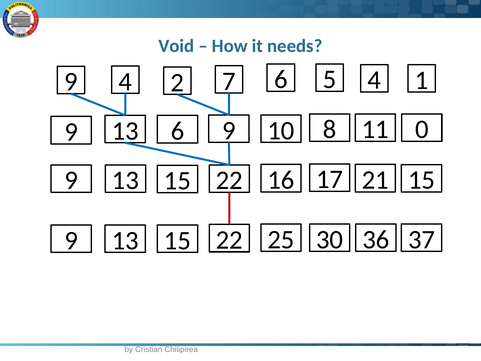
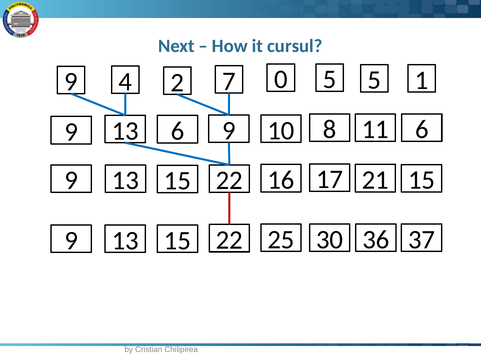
Void: Void -> Next (176, 46)
needs: needs -> cursul (295, 46)
6: 6 -> 0 (281, 79)
5 4: 4 -> 5 (374, 80)
8 0: 0 -> 6 (422, 129)
